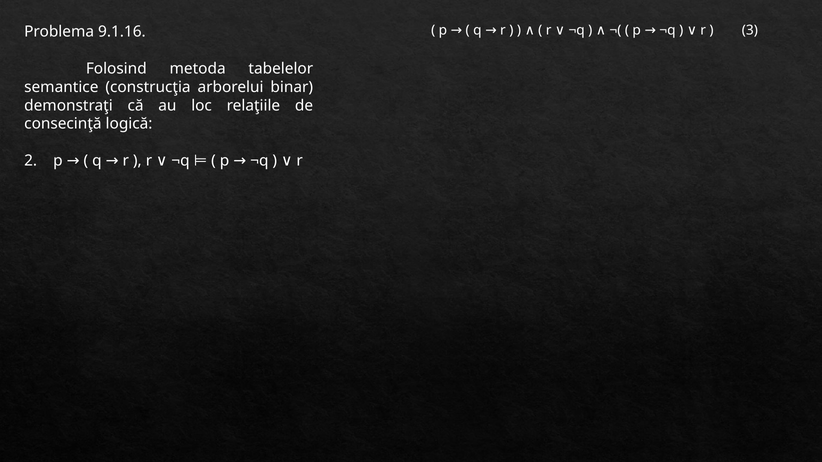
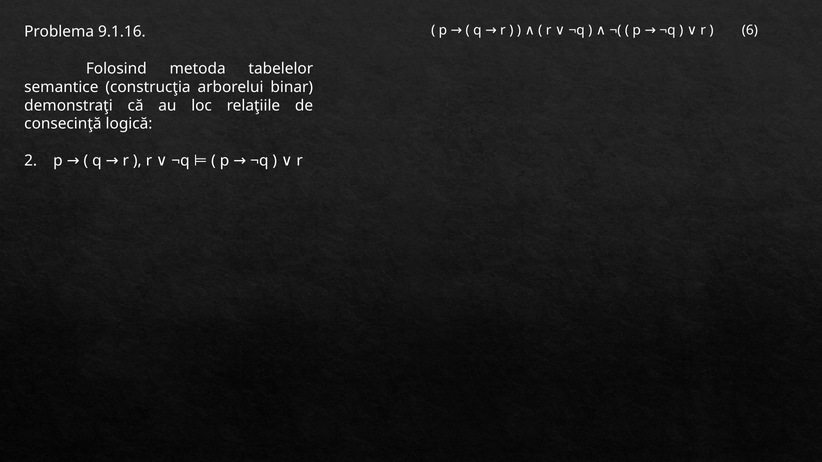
3: 3 -> 6 (750, 30)
